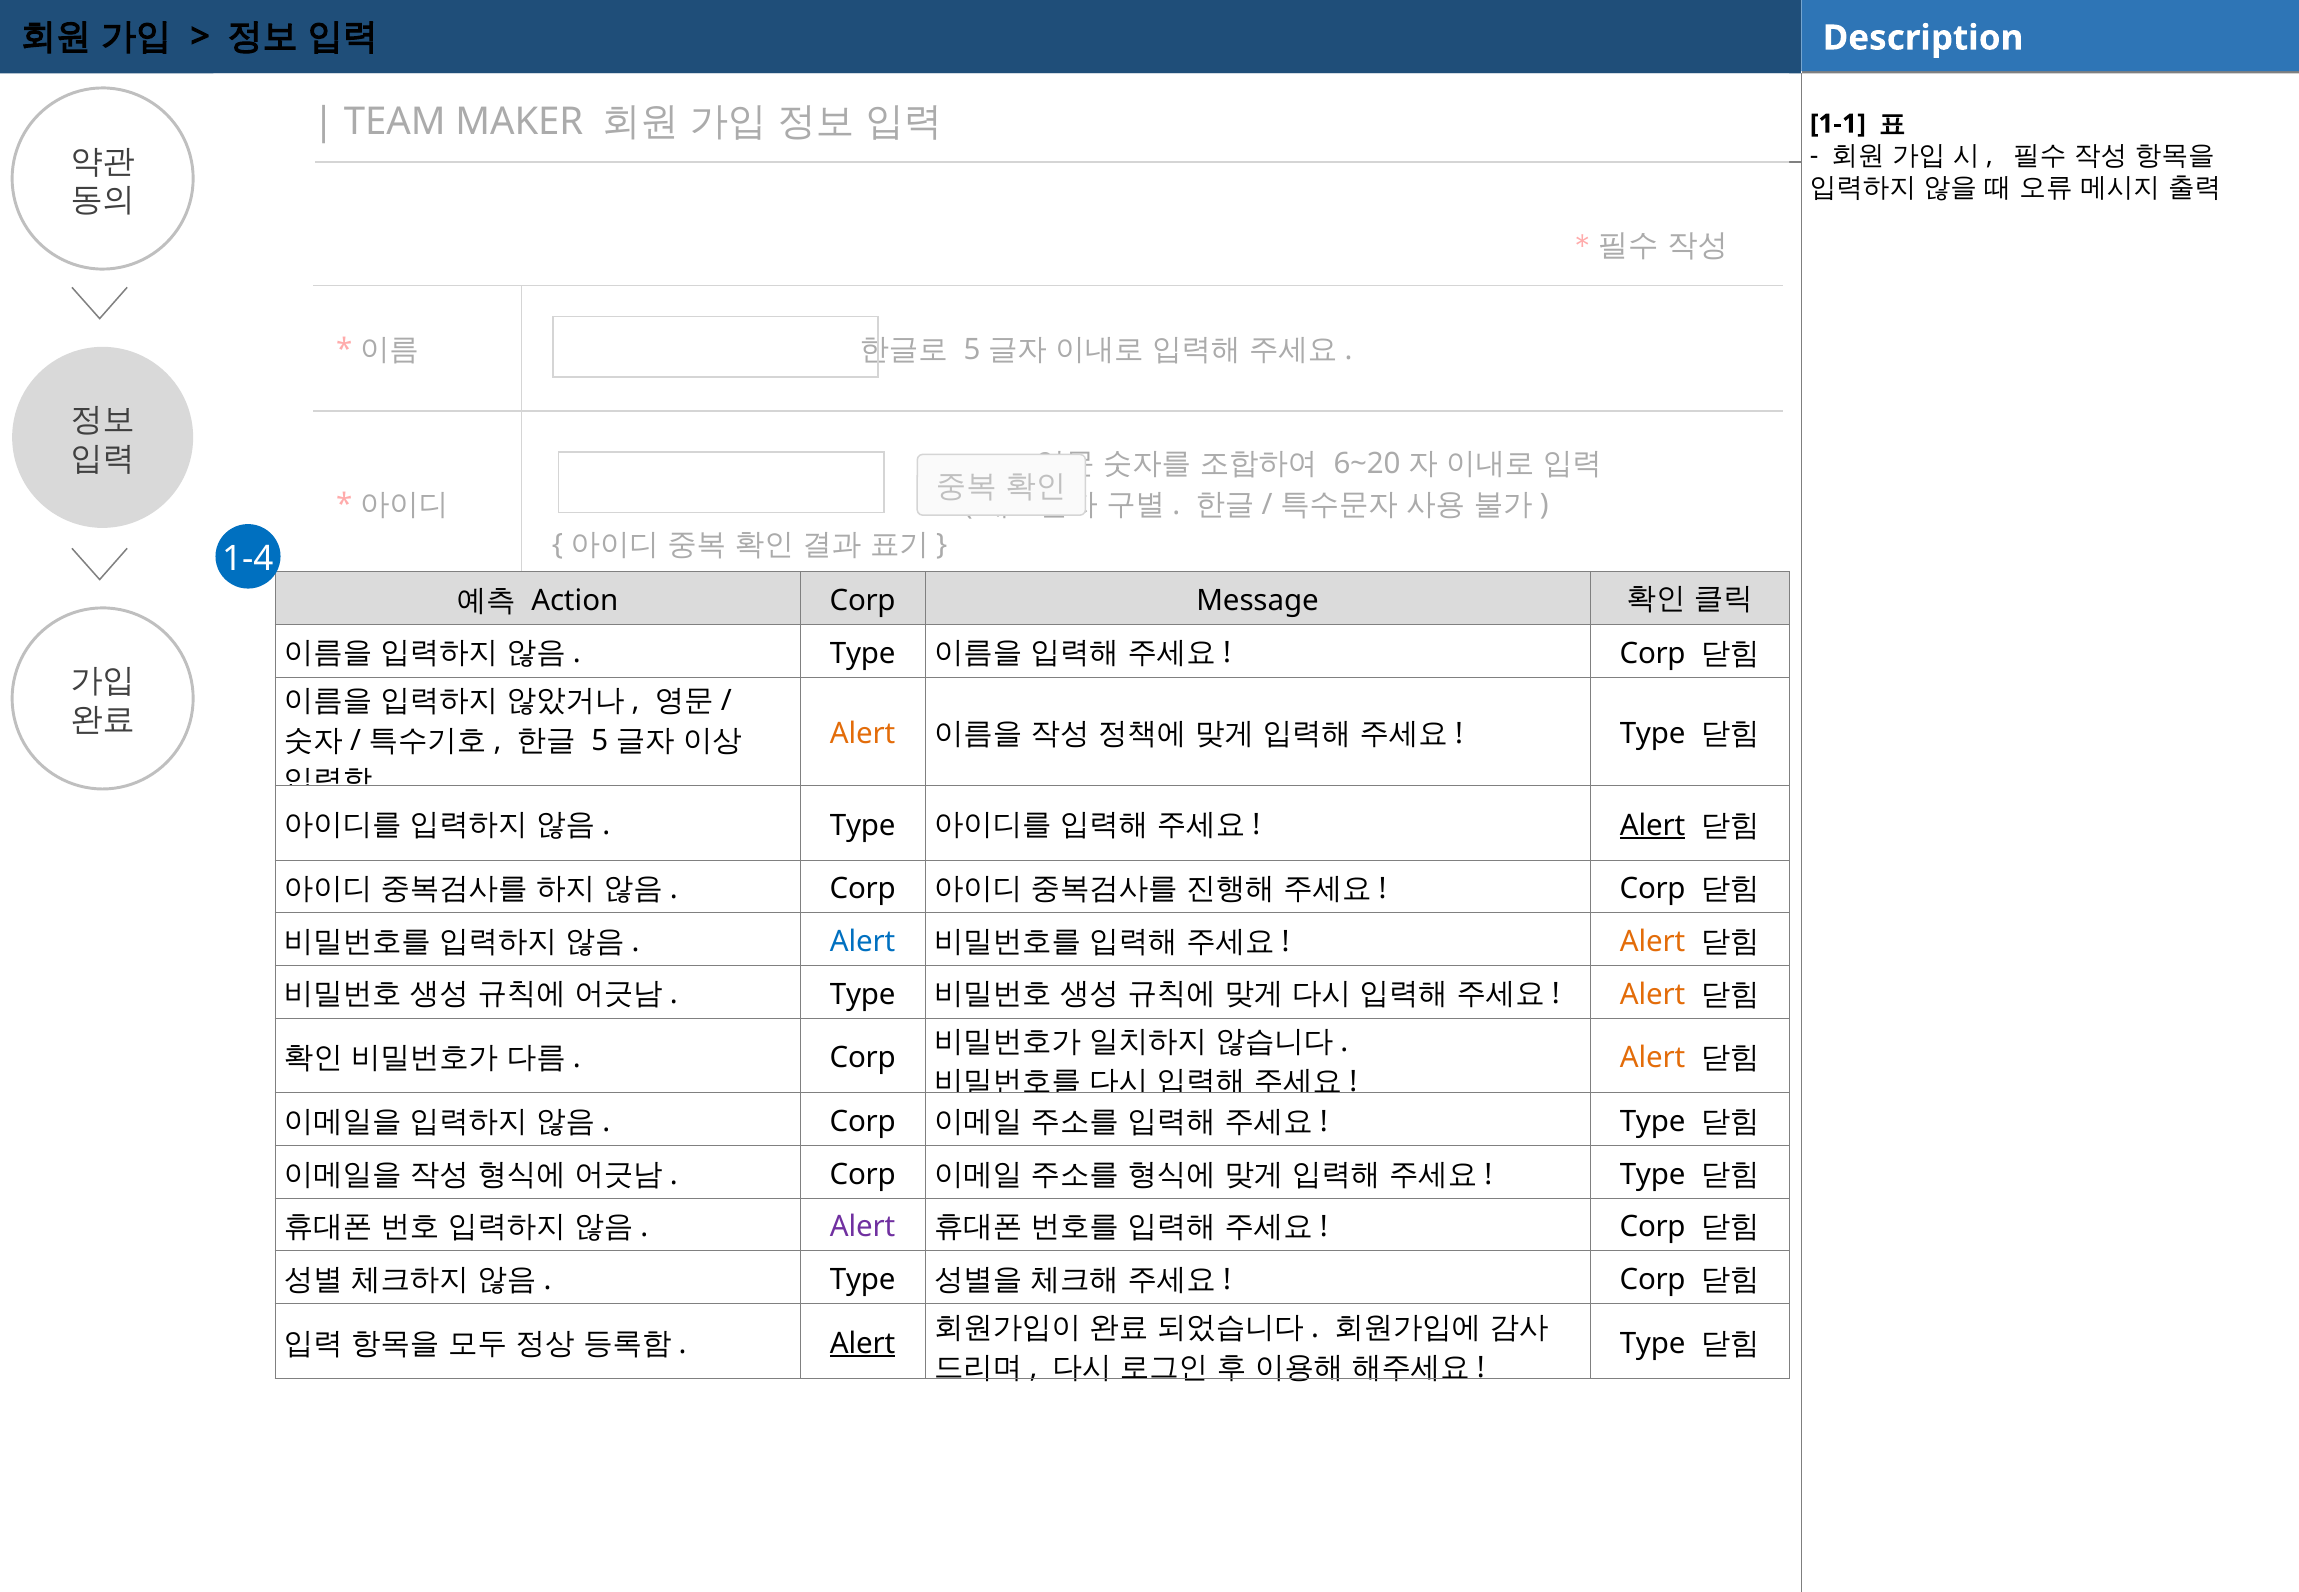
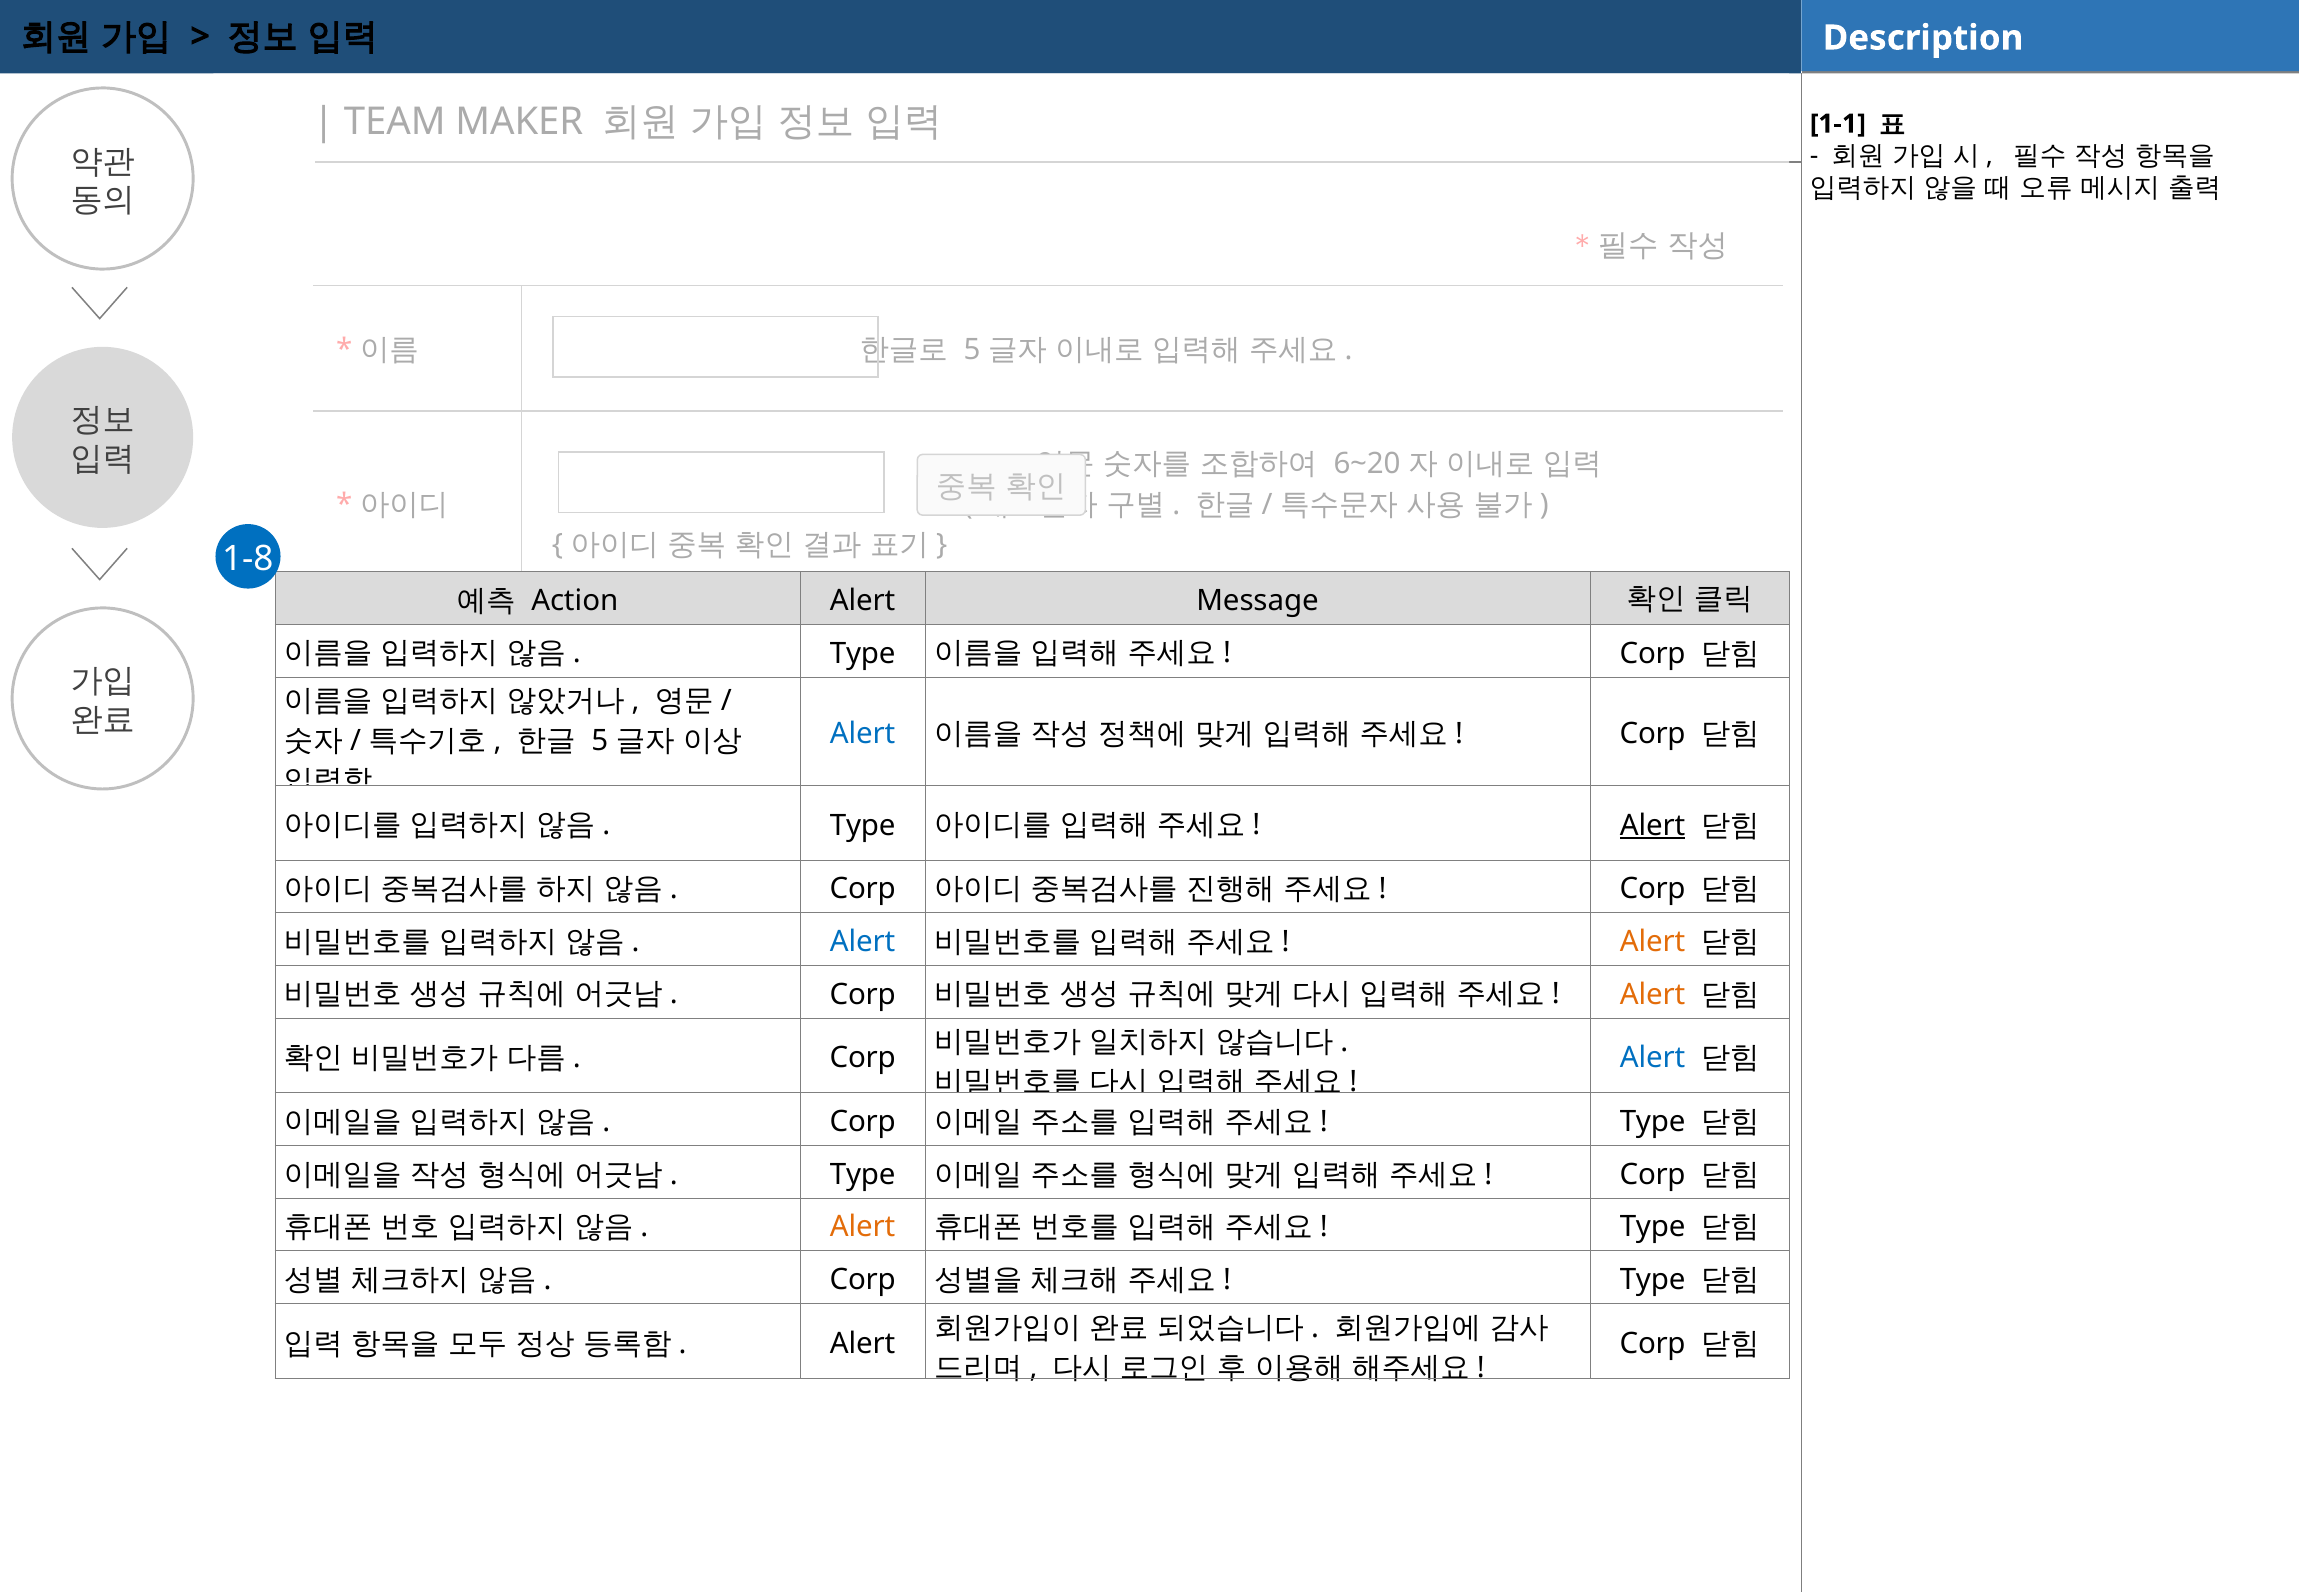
1-4: 1-4 -> 1-8 (248, 559)
Action Corp: Corp -> Alert (863, 601)
Alert colour: orange -> blue (863, 734)
Type: Type -> Corp (1653, 734)
Type: Type -> Corp (863, 994)
Alert colour: orange -> blue (1653, 1058)
Corp: Corp -> Type (863, 1174)
Type: Type -> Corp (1653, 1174)
Alert colour: purple -> orange (863, 1227)
Corp: Corp -> Type (1653, 1227)
Type: Type -> Corp (863, 1279)
Corp: Corp -> Type (1653, 1279)
Alert underline: present -> none (863, 1343)
Type: Type -> Corp (1653, 1343)
